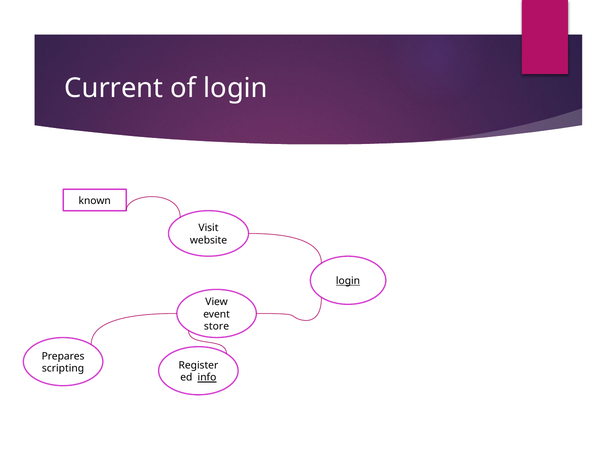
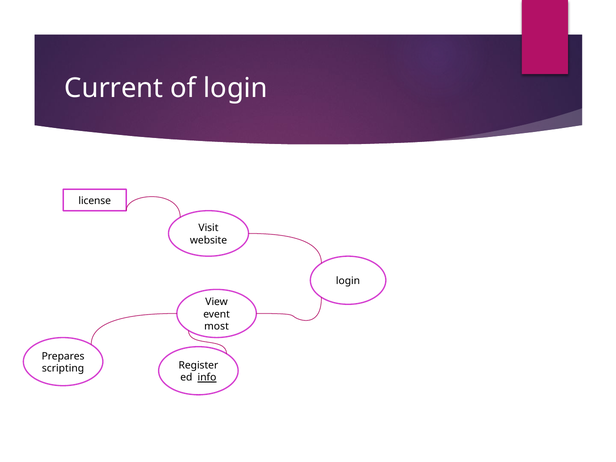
known: known -> license (95, 201)
login underline: present -> none (348, 281)
store: store -> most (217, 326)
